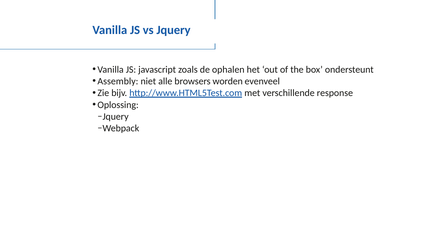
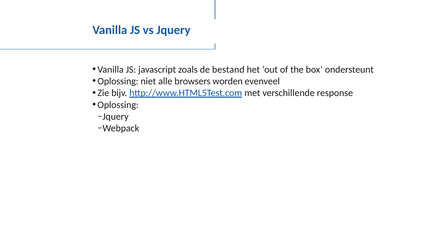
ophalen: ophalen -> bestand (228, 70)
Assembly: Assembly -> Oplossing (118, 81)
